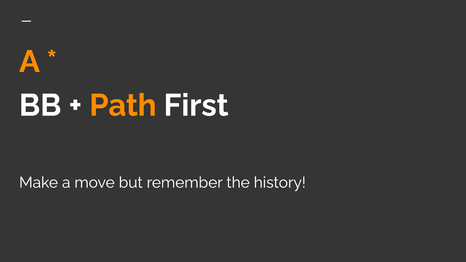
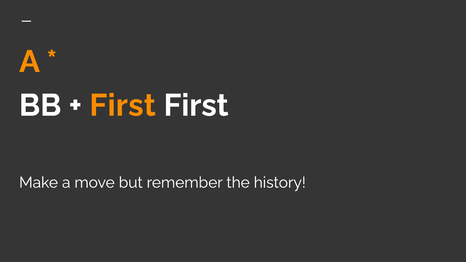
Path: Path -> First (123, 106)
